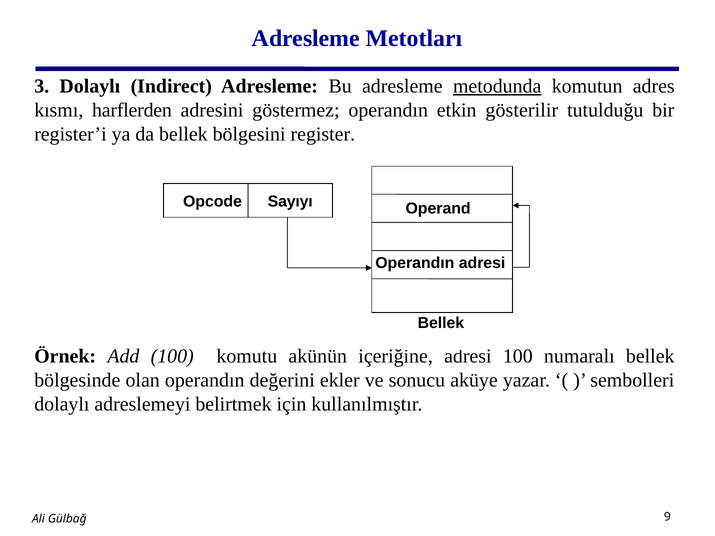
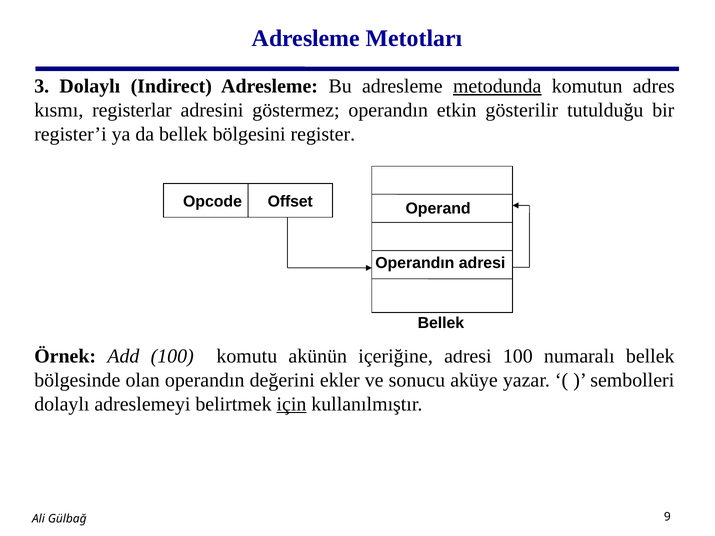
harflerden: harflerden -> registerlar (132, 110)
Sayıyı: Sayıyı -> Offset (290, 202)
için underline: none -> present (291, 404)
